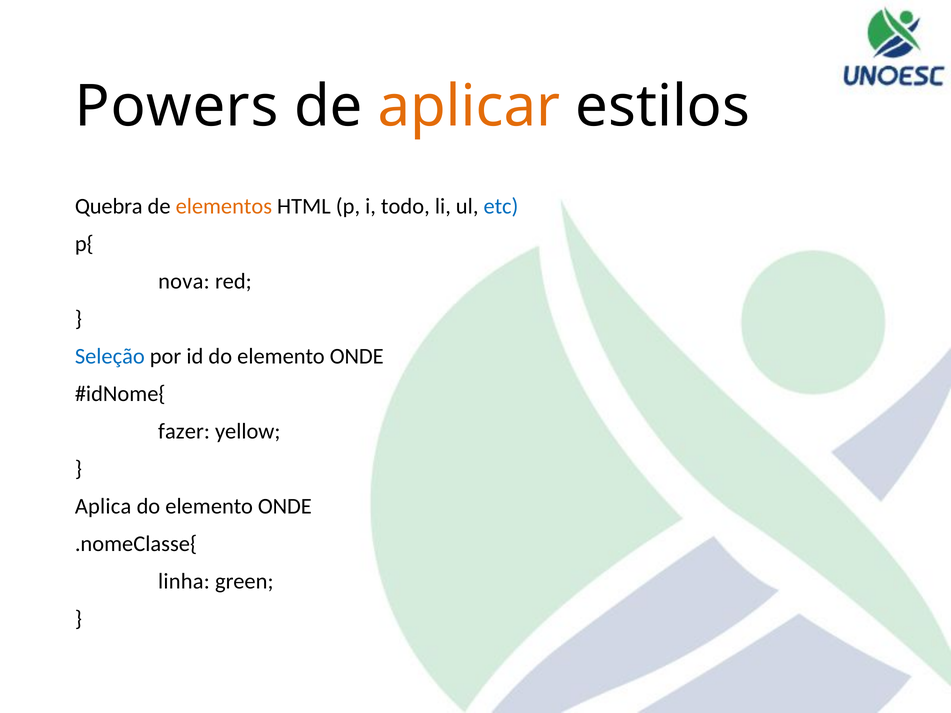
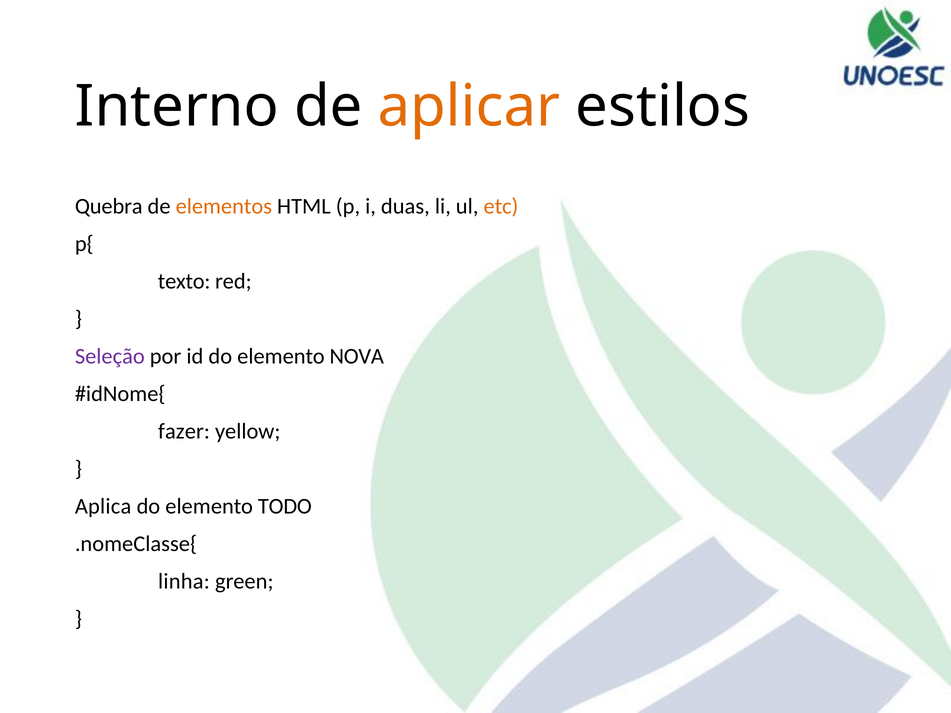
Powers: Powers -> Interno (177, 107)
todo: todo -> duas (405, 207)
etc colour: blue -> orange (501, 207)
nova: nova -> texto (184, 282)
Seleção colour: blue -> purple (110, 357)
id do elemento ONDE: ONDE -> NOVA (357, 357)
ONDE: ONDE -> TODO (285, 506)
